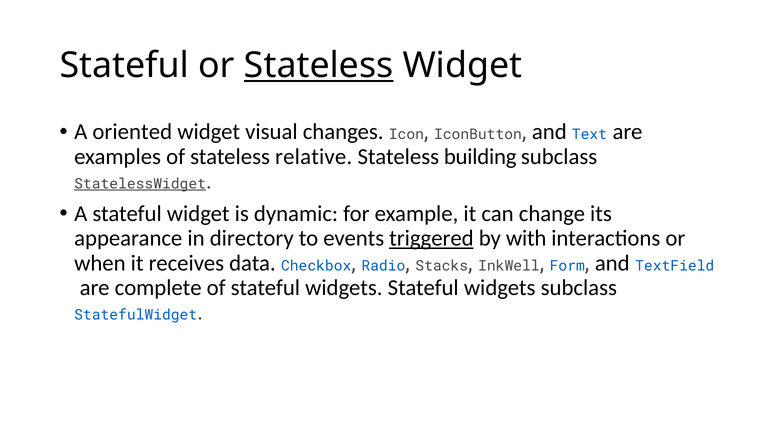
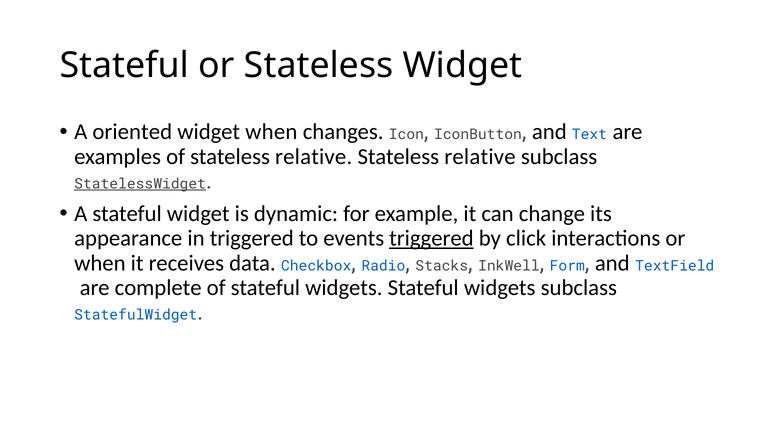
Stateless underline: present -> none (319, 66)
widget visual: visual -> when (271, 132)
building: building -> relative (480, 157)
in directory: directory -> triggered (252, 239)
with: with -> click (526, 239)
